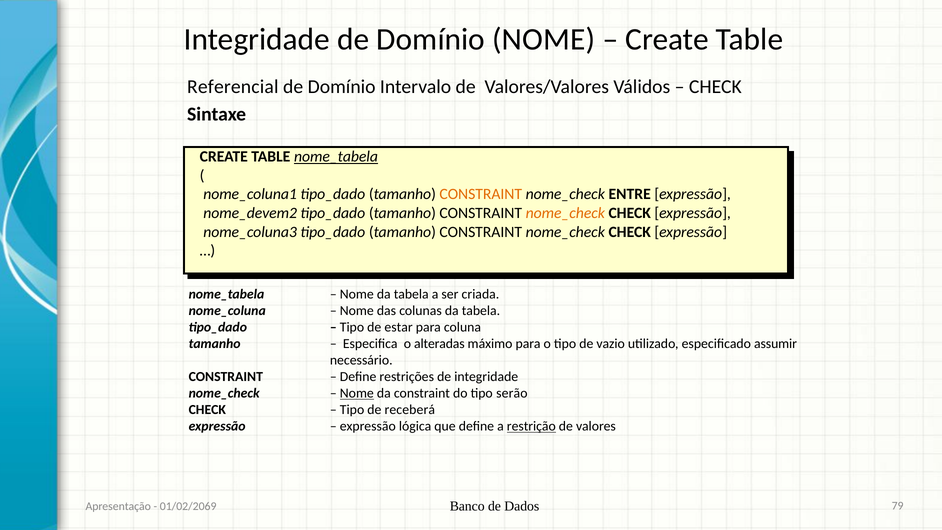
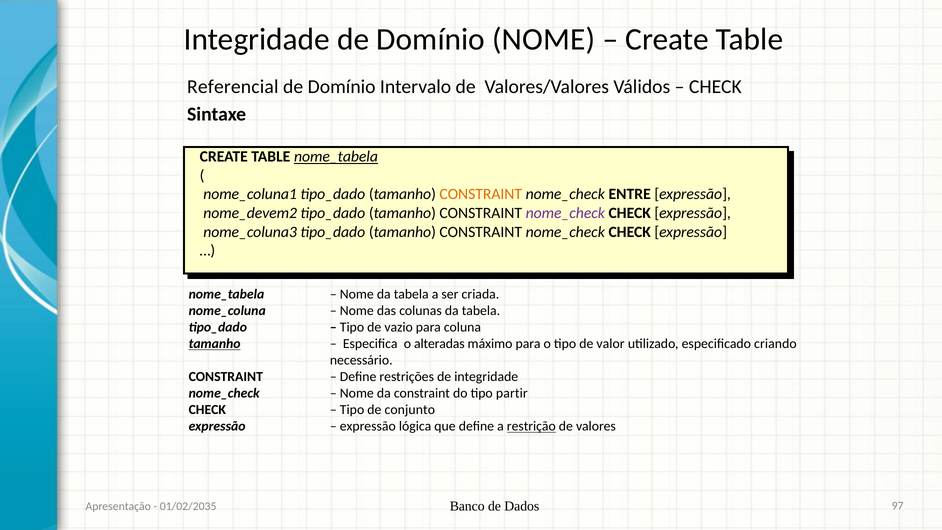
nome_check colour: orange -> purple (565, 213)
estar: estar -> vazio (399, 327)
tamanho underline: none -> present (215, 344)
vazio: vazio -> valor (611, 344)
assumir: assumir -> criando (775, 344)
Nome underline: present -> none (357, 393)
serão: serão -> partir (512, 393)
receberá: receberá -> conjunto (410, 410)
79: 79 -> 97 (898, 506)
01/02/2069: 01/02/2069 -> 01/02/2035 (188, 506)
